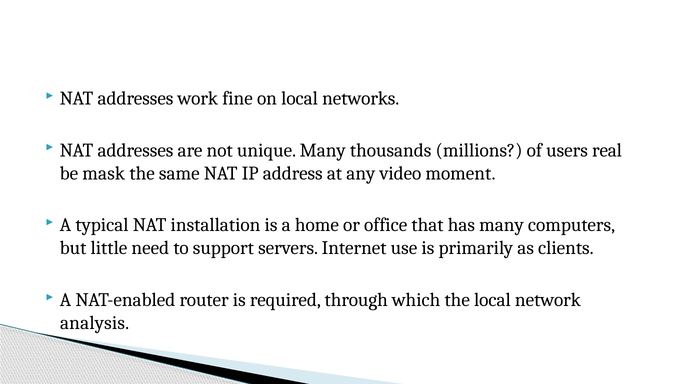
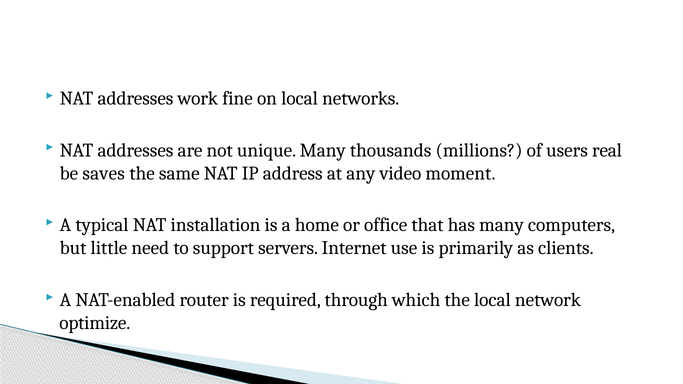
mask: mask -> saves (104, 173)
analysis: analysis -> optimize (95, 323)
